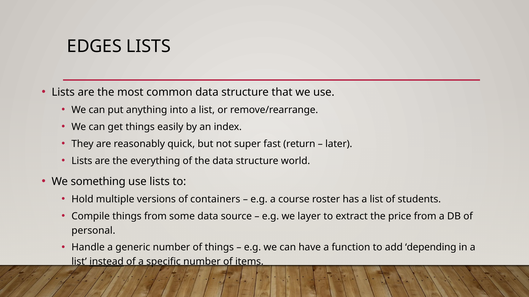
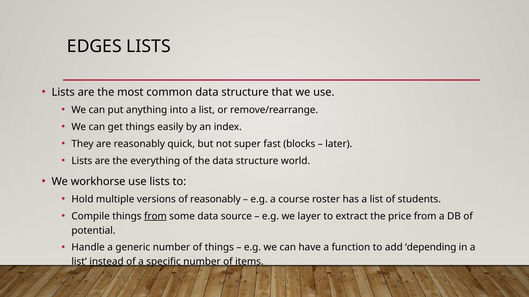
return: return -> blocks (299, 144)
something: something -> workhorse (98, 182)
of containers: containers -> reasonably (215, 200)
from underline: none -> present (155, 217)
personal: personal -> potential (93, 231)
